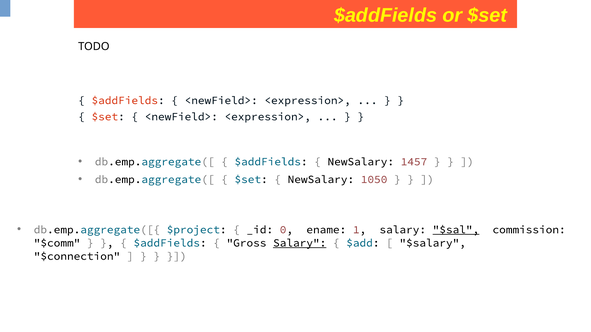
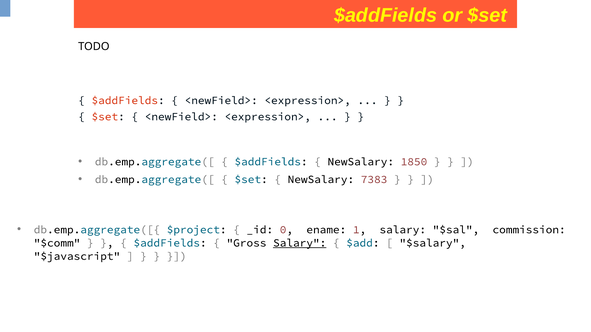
1457: 1457 -> 1850 (414, 162)
1050: 1050 -> 7383 (374, 180)
$sal underline: present -> none (456, 230)
$connection: $connection -> $javascript (77, 256)
